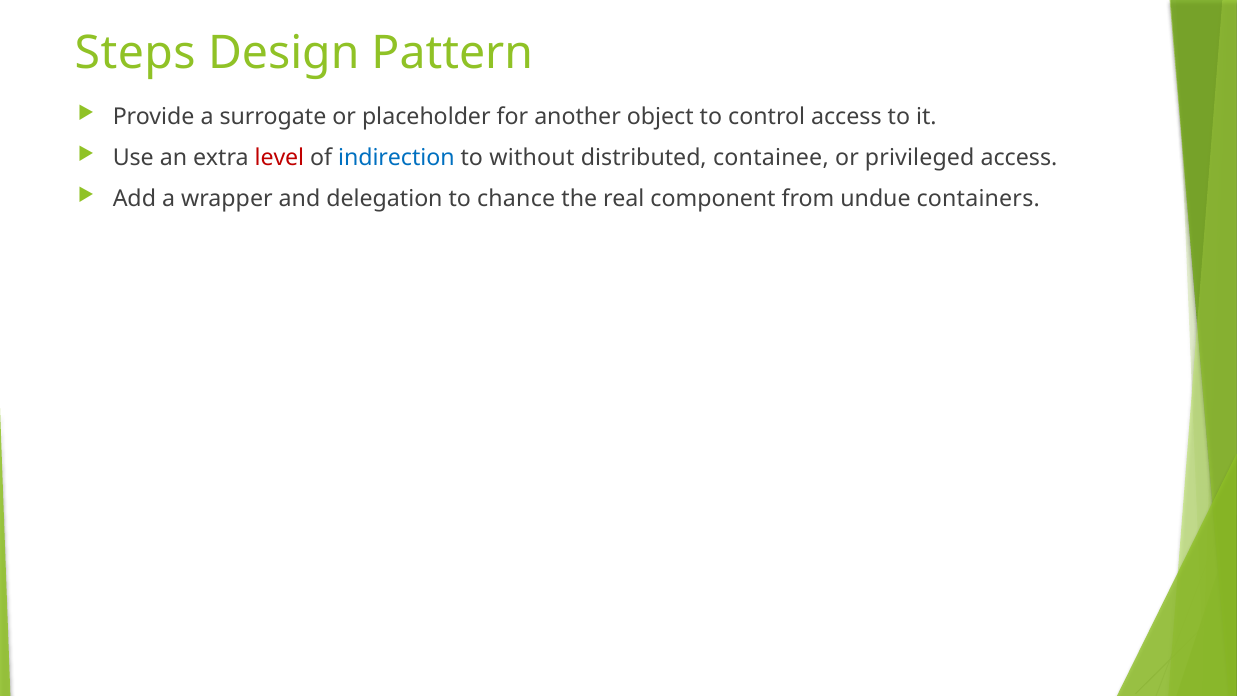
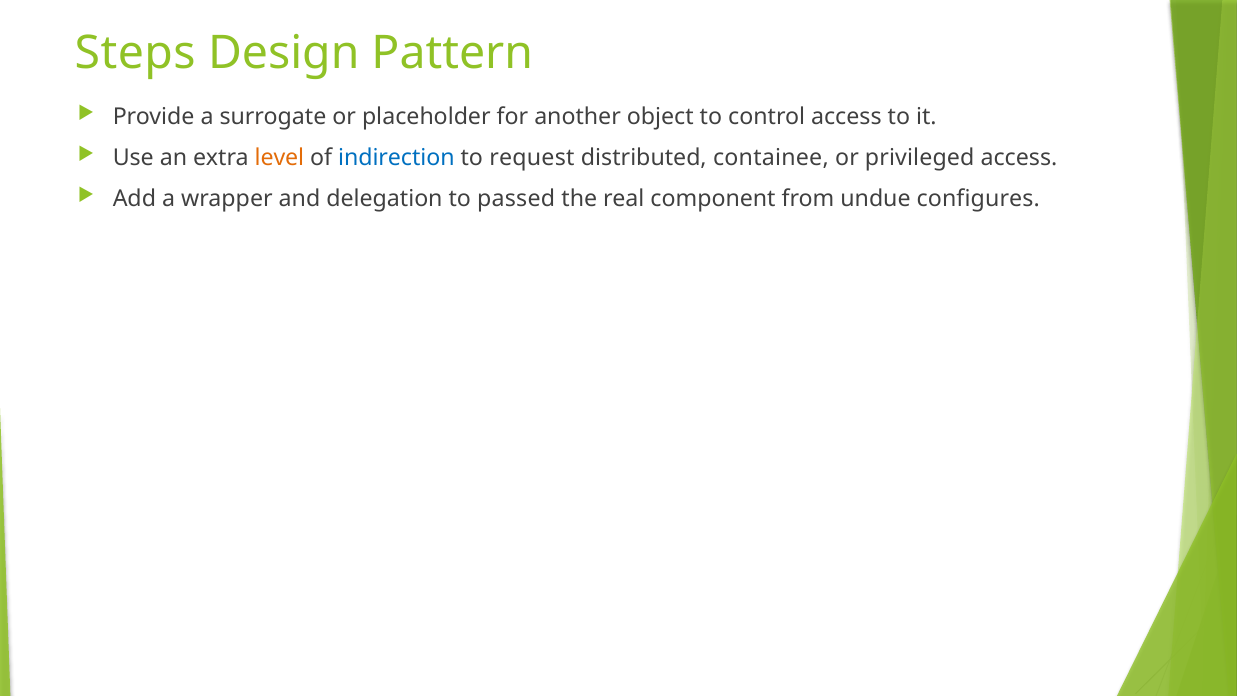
level colour: red -> orange (279, 158)
without: without -> request (532, 158)
chance: chance -> passed (516, 199)
containers: containers -> configures (978, 199)
